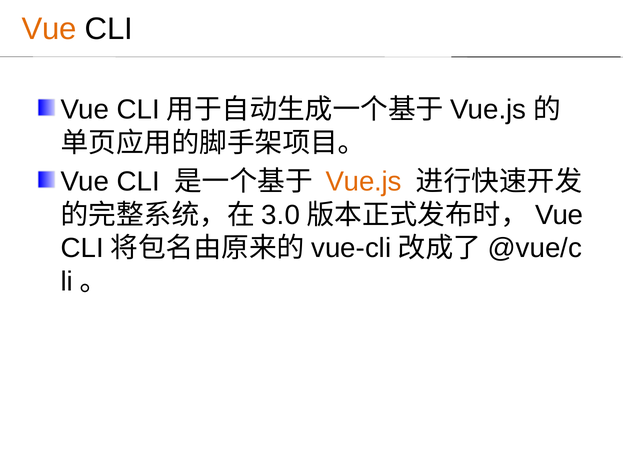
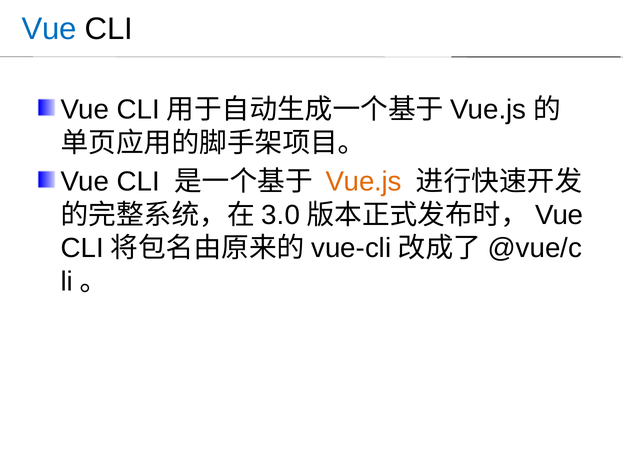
Vue colour: orange -> blue (49, 29)
